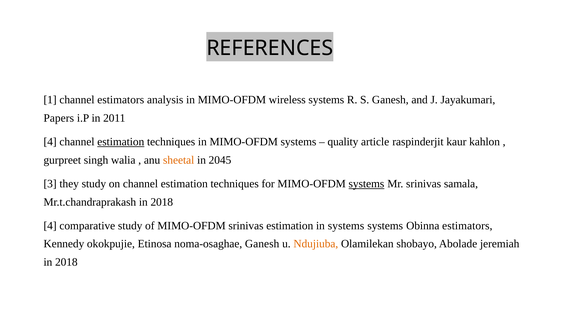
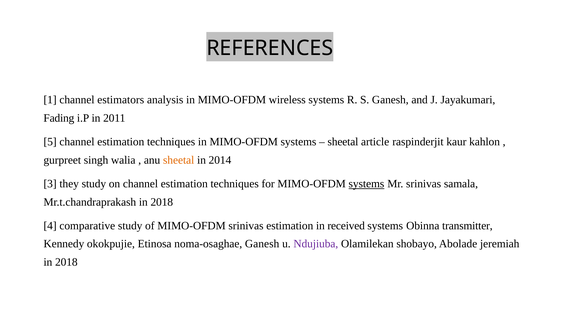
Papers: Papers -> Fading (59, 118)
4: 4 -> 5 (50, 142)
estimation underline: present -> none (121, 142)
quality: quality -> sheetal (343, 142)
2045: 2045 -> 2014 (220, 160)
in systems: systems -> received (346, 226)
Obinna estimators: estimators -> transmitter (467, 226)
Ndujiuba colour: orange -> purple (316, 244)
